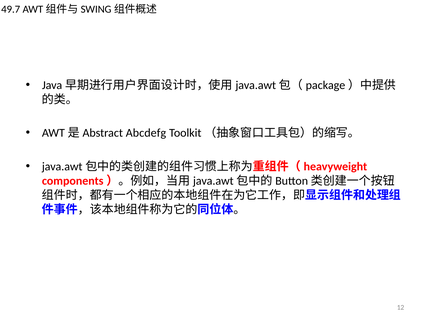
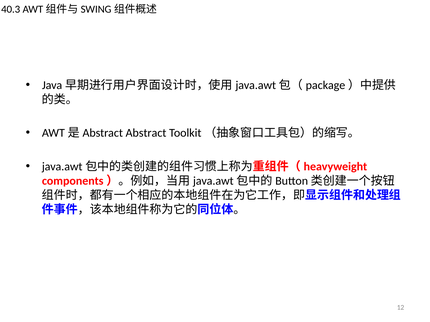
49.7: 49.7 -> 40.3 (11, 9)
Abcdefg: Abcdefg -> Abstract (146, 133)
